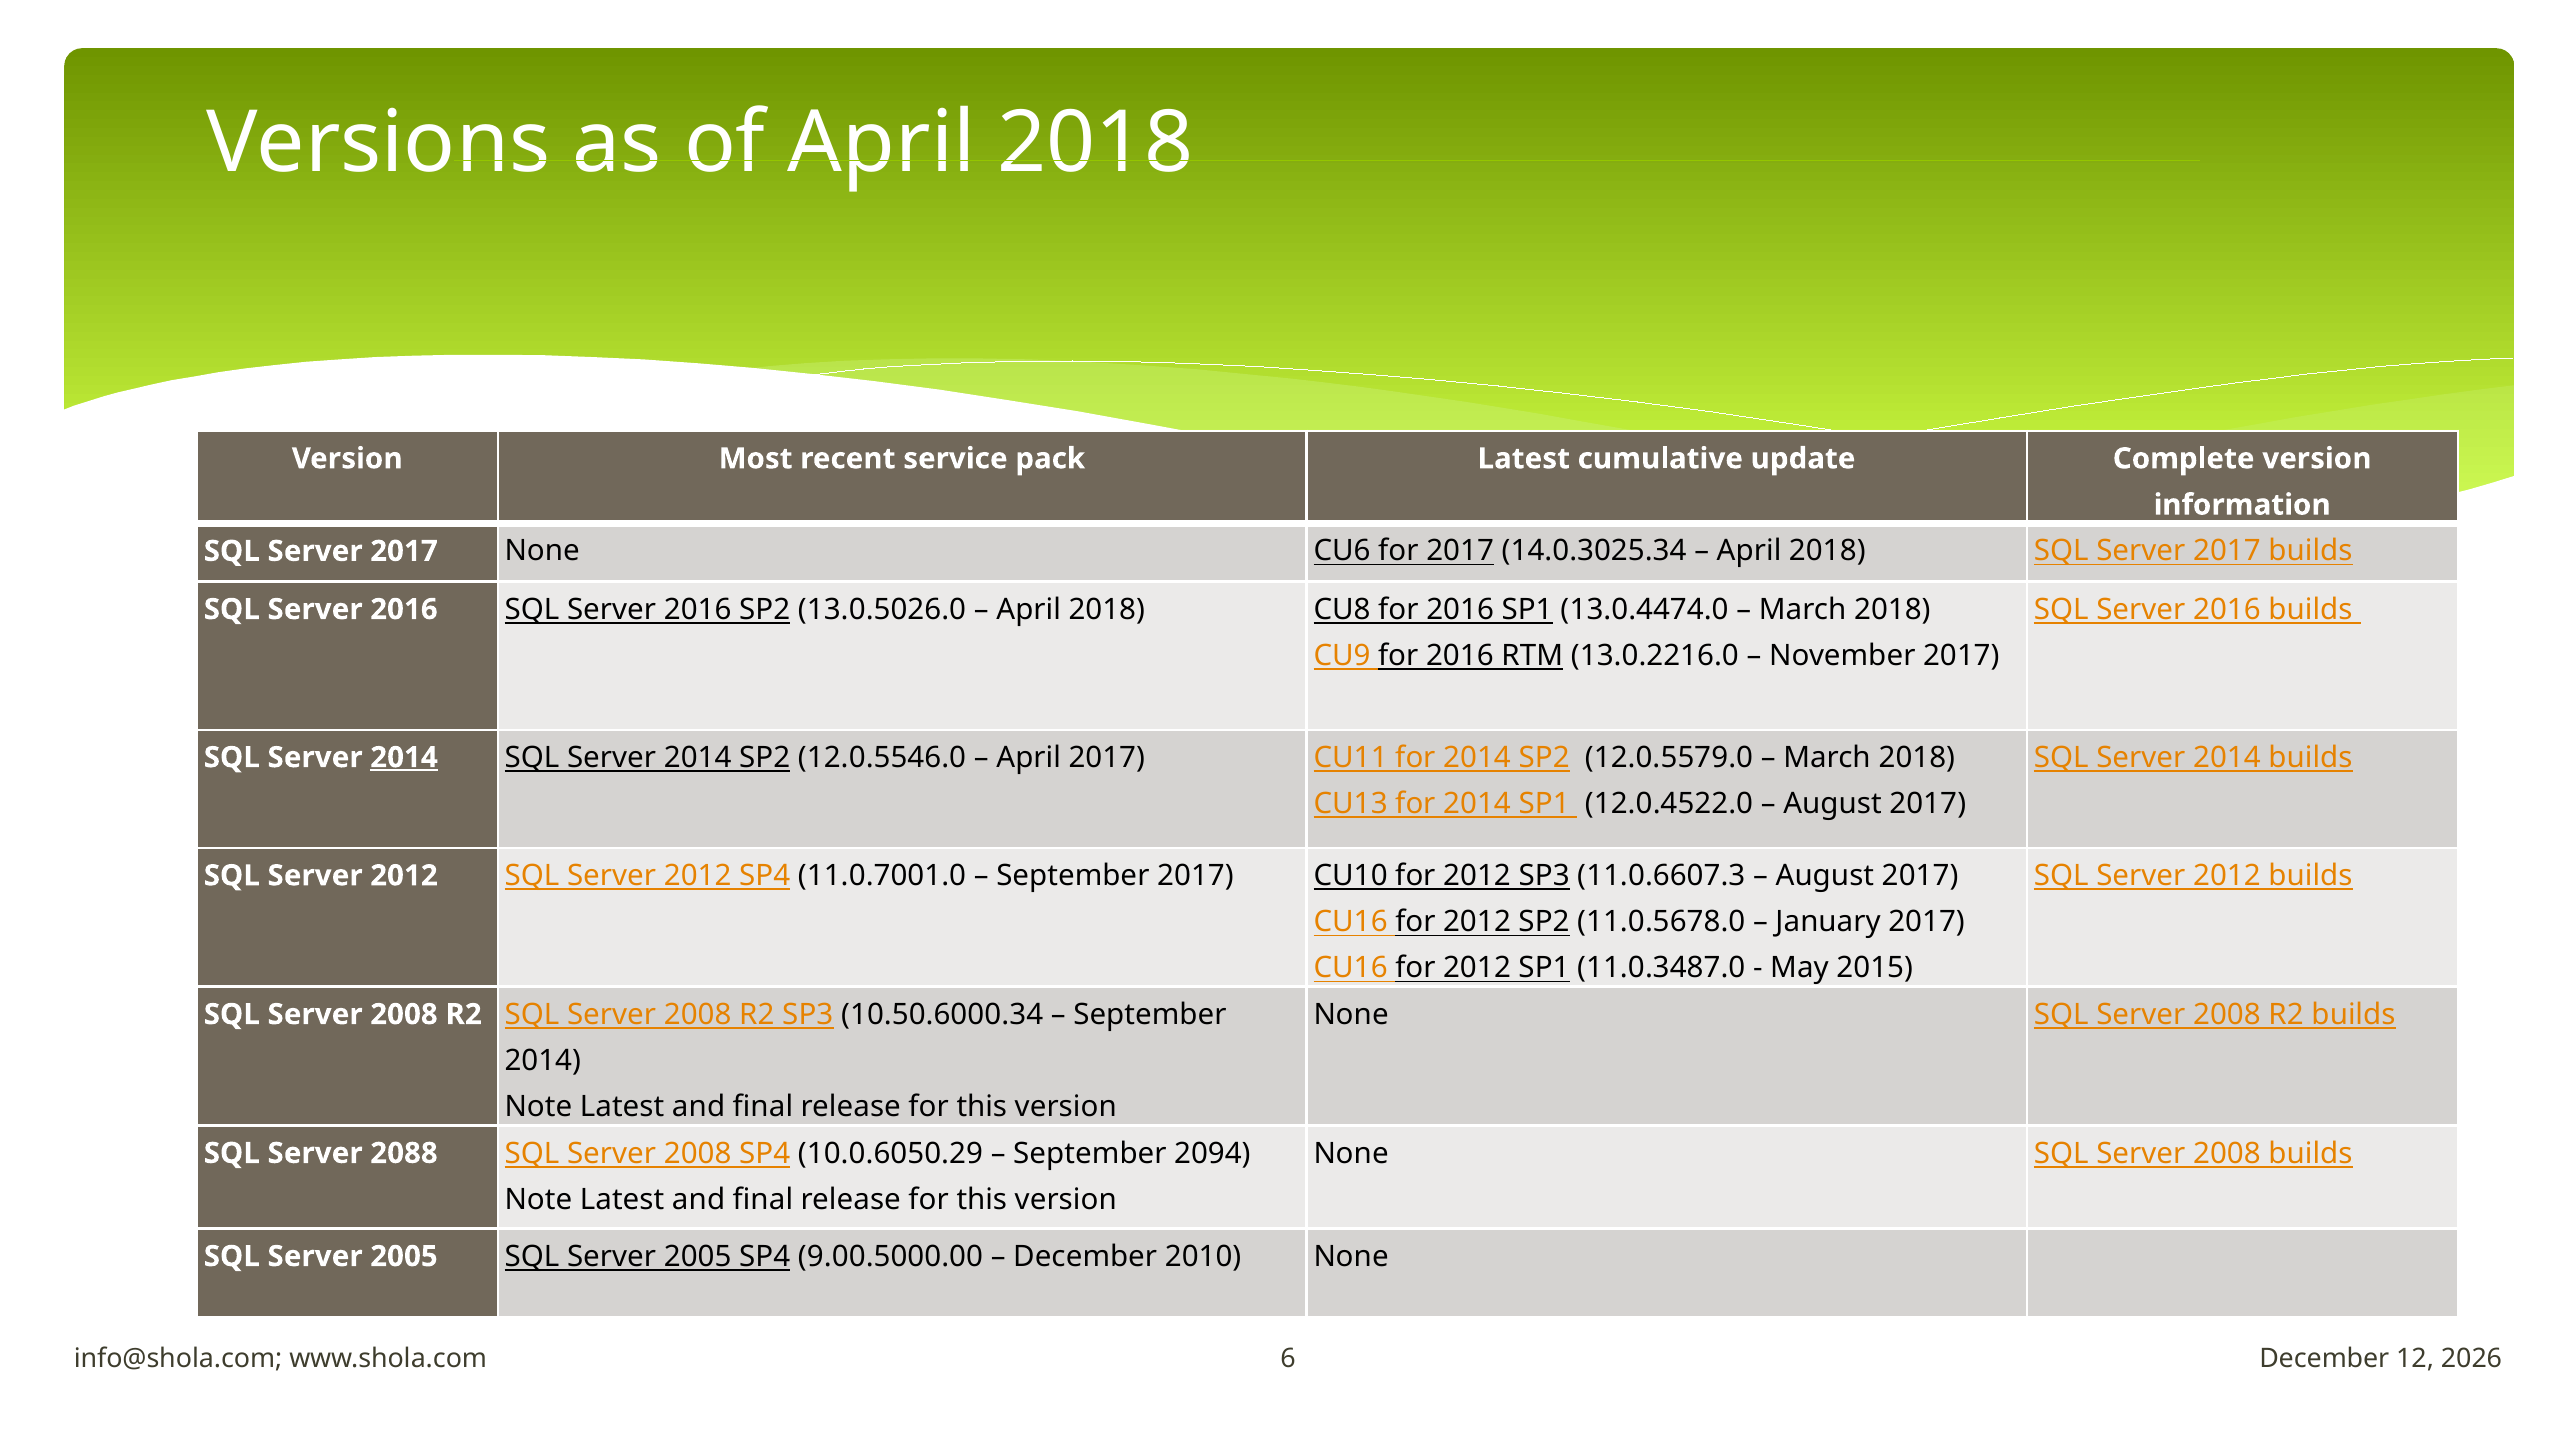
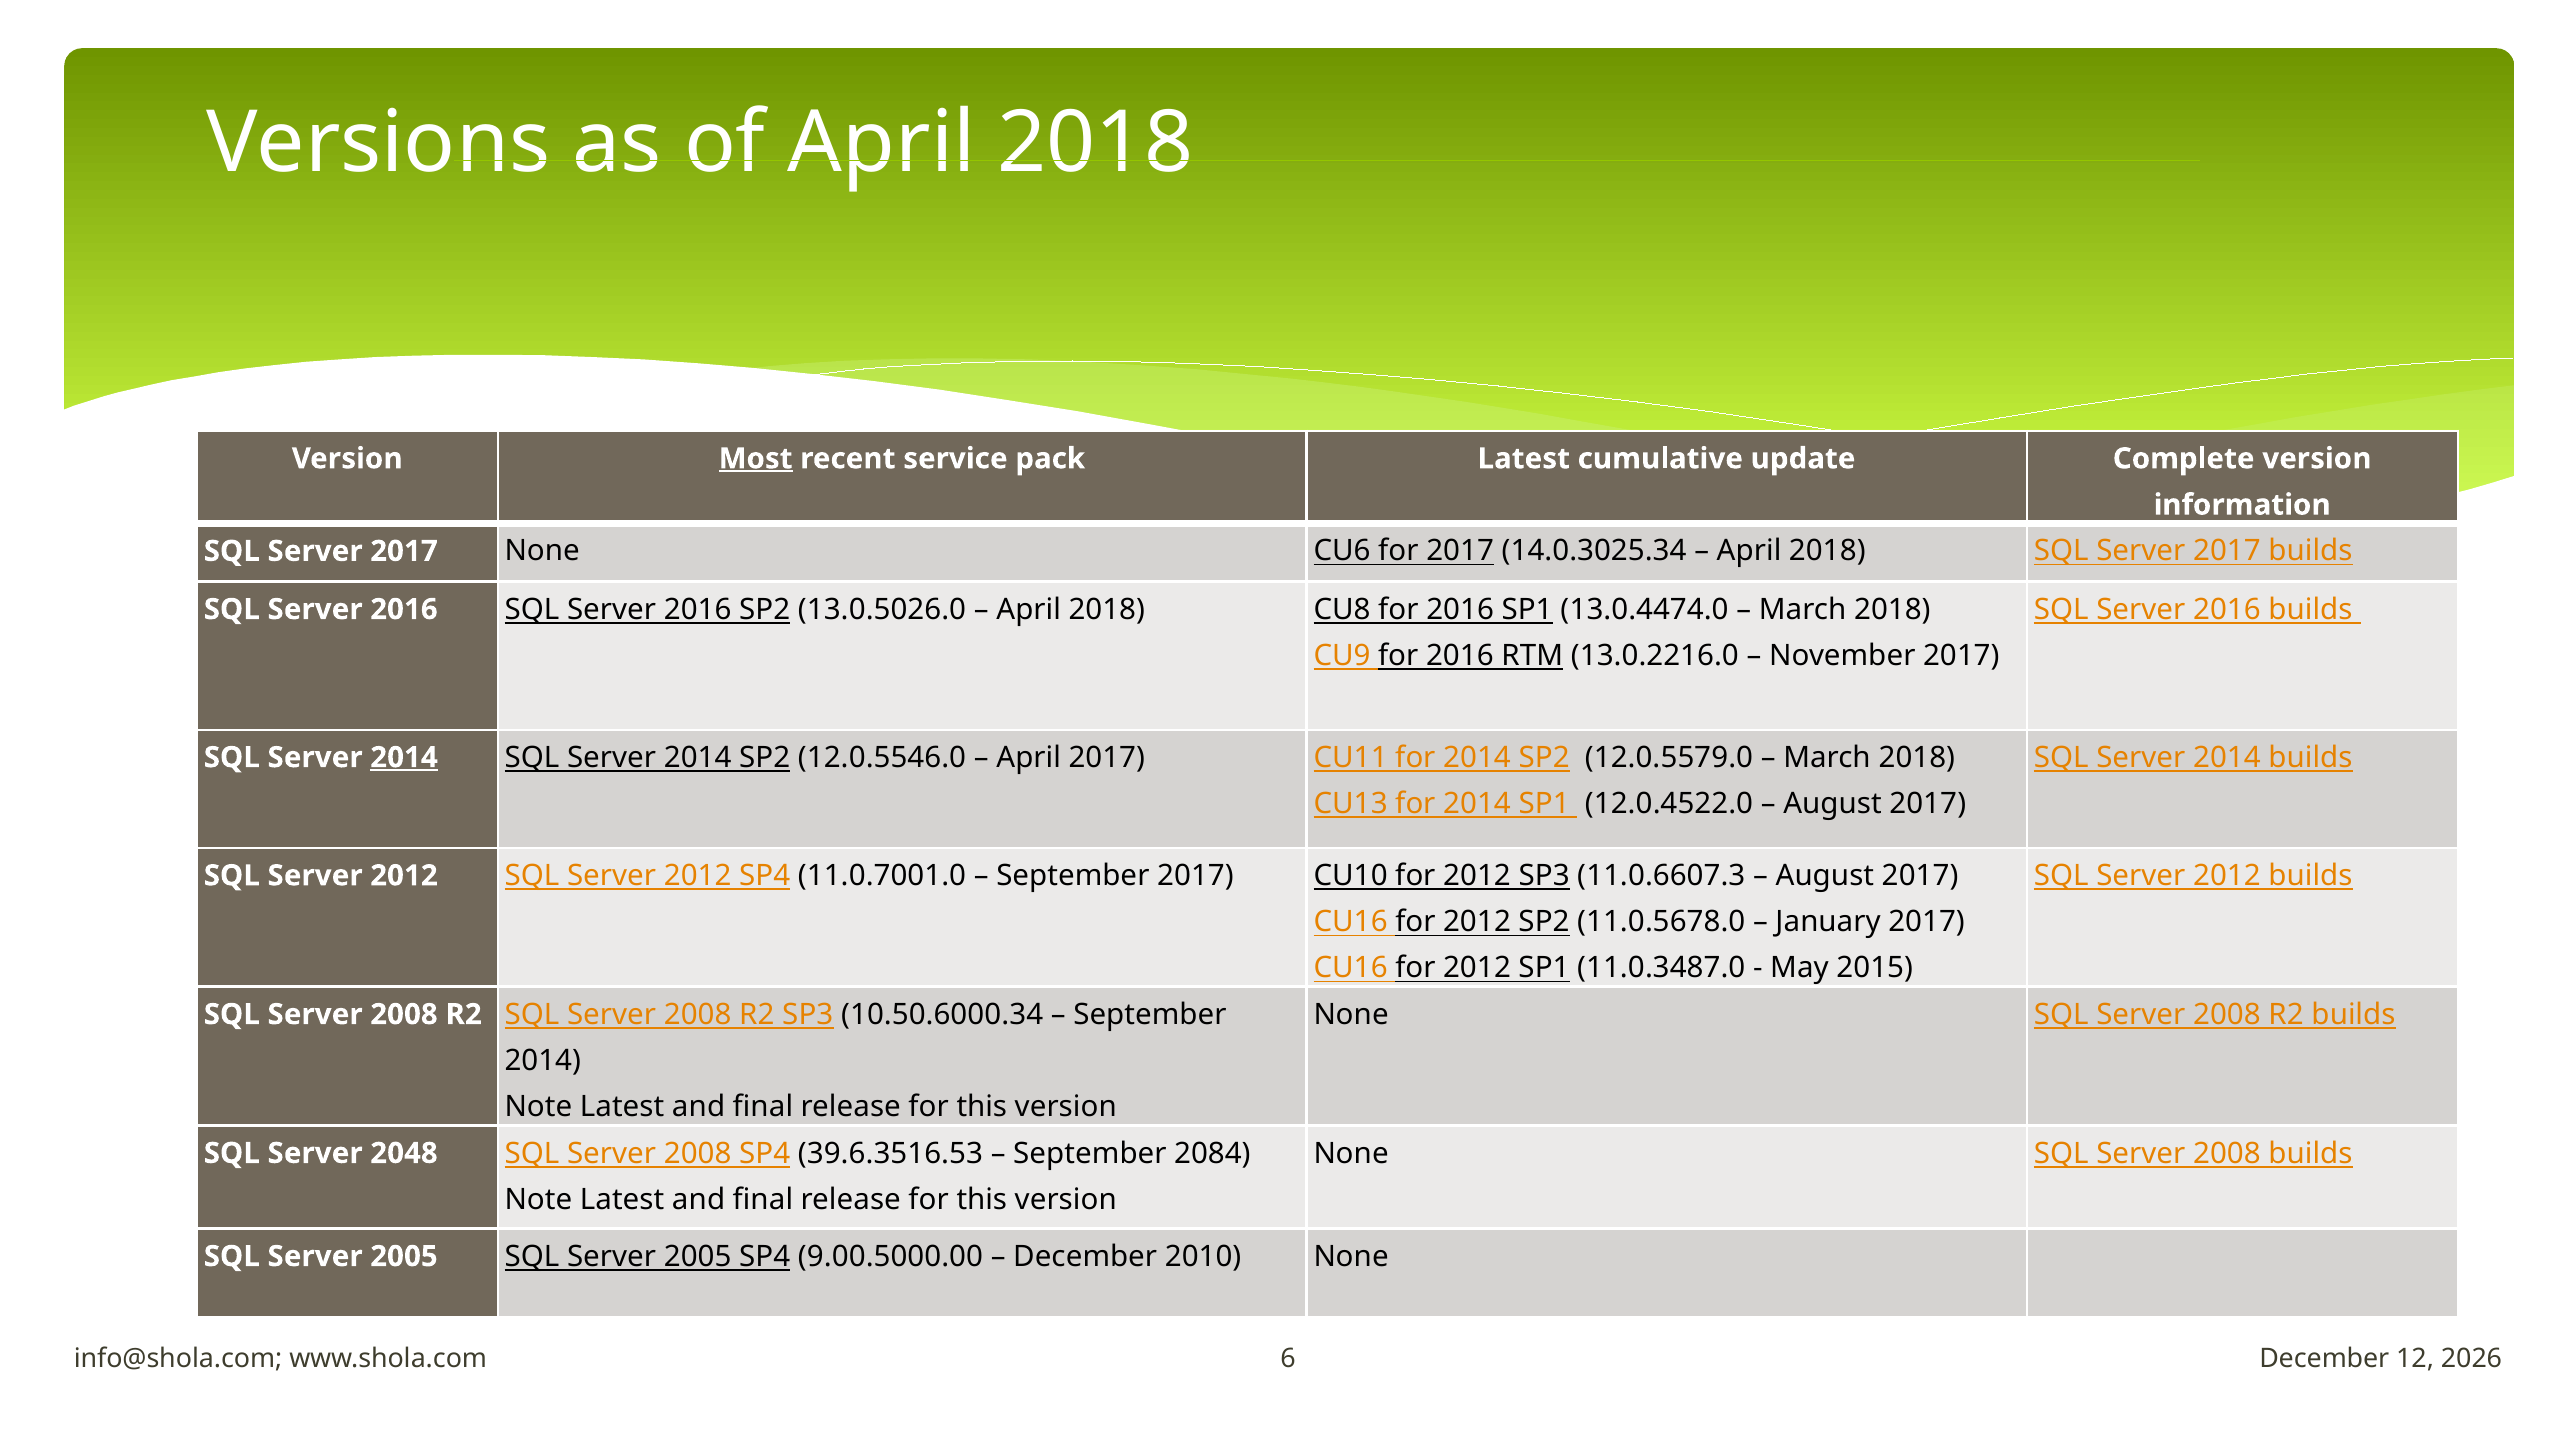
Most underline: none -> present (756, 459)
2088: 2088 -> 2048 (404, 1153)
10.0.6050.29: 10.0.6050.29 -> 39.6.3516.53 (890, 1153)
2094: 2094 -> 2084 (1212, 1153)
